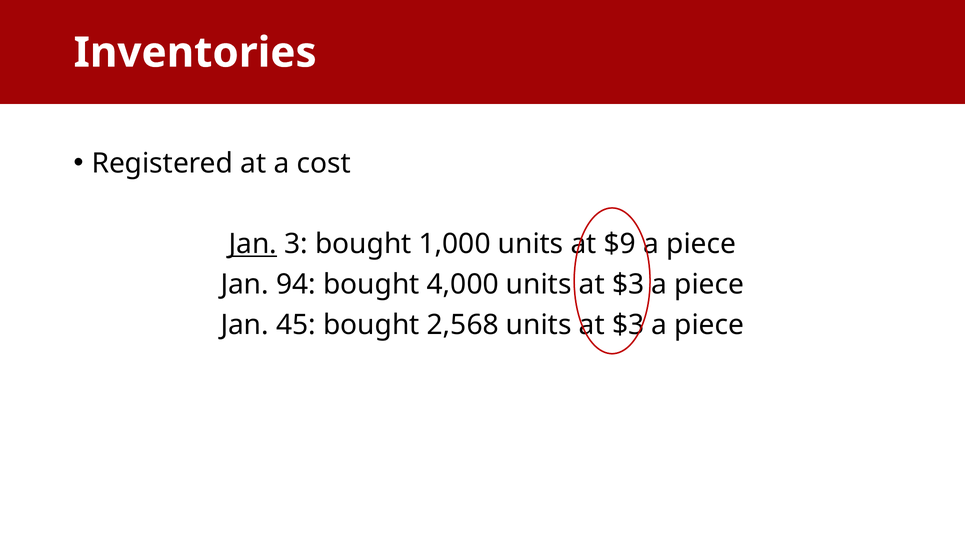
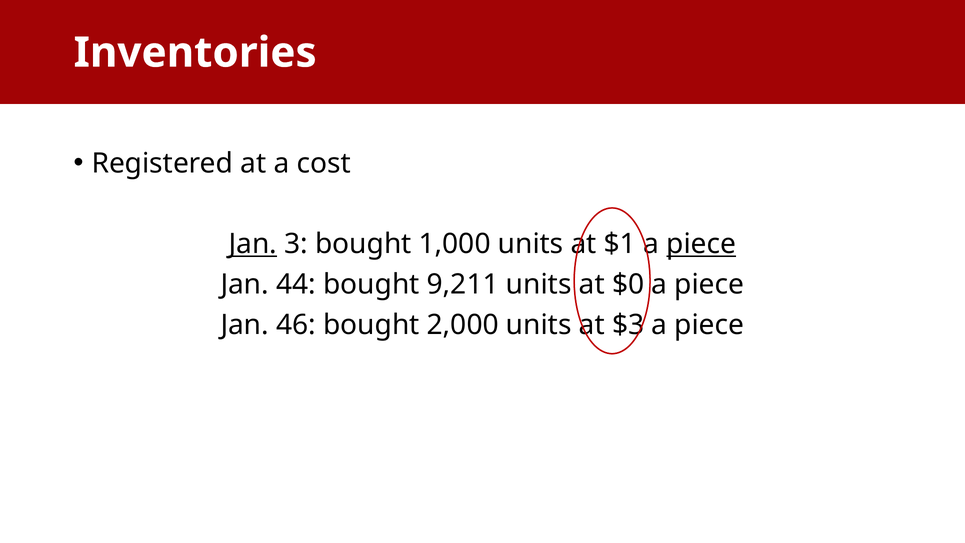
$9: $9 -> $1 (620, 244)
piece underline: none -> present (701, 244)
94: 94 -> 44 (296, 285)
4,000: 4,000 -> 9,211 (463, 285)
$3: $3 -> $0 (628, 285)
45: 45 -> 46 (296, 325)
2,568: 2,568 -> 2,000 (463, 325)
